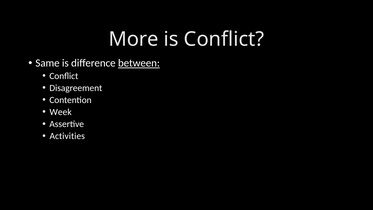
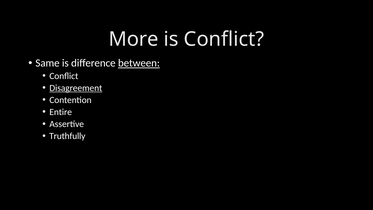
Disagreement underline: none -> present (76, 88)
Week: Week -> Entire (61, 112)
Activities: Activities -> Truthfully (67, 136)
